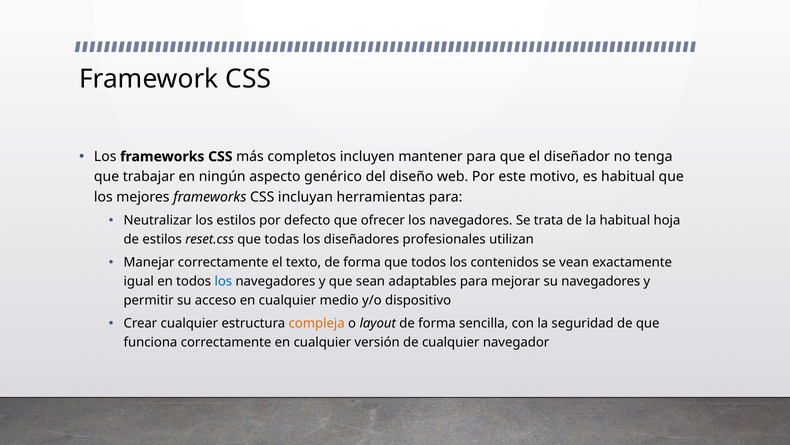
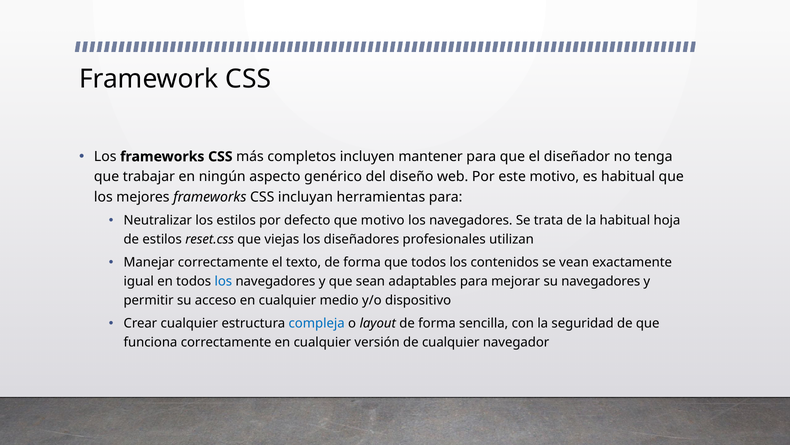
que ofrecer: ofrecer -> motivo (383, 220)
todas: todas -> viejas (282, 239)
compleja colour: orange -> blue (317, 323)
